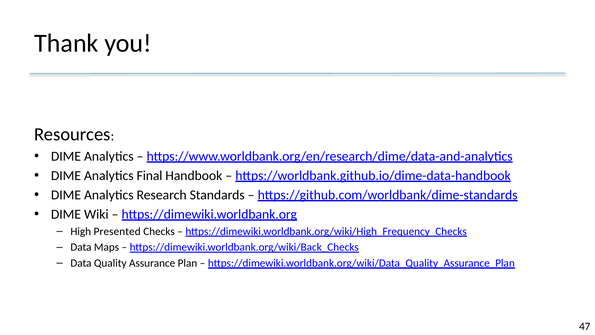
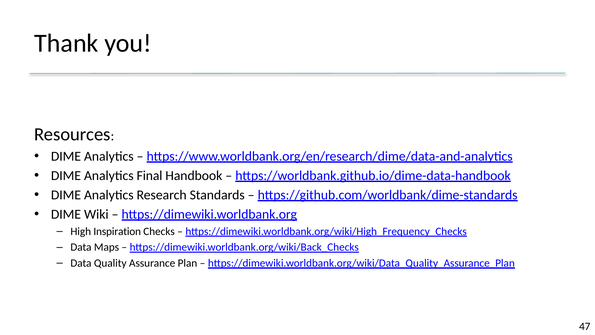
Presented: Presented -> Inspiration (117, 231)
